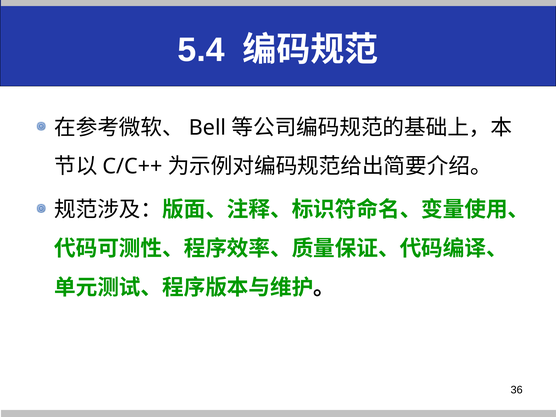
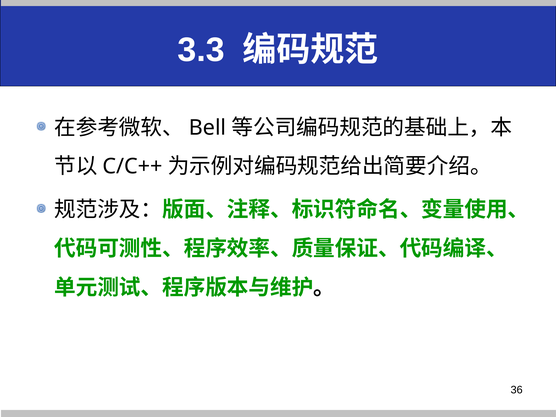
5.4: 5.4 -> 3.3 (201, 50)
